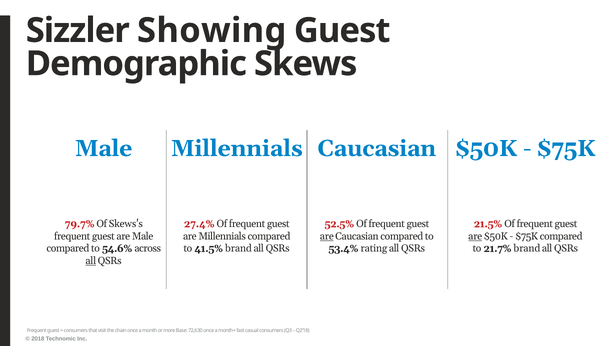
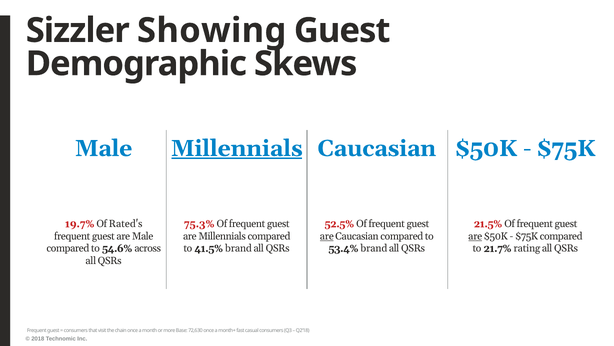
Millennials underline: none -> present (237, 148)
79.7%: 79.7% -> 19.7% (80, 224)
Skews's: Skews's -> Rated's (126, 224)
27.4%: 27.4% -> 75.3% (199, 224)
53.4% rating: rating -> brand (374, 248)
21.7% brand: brand -> rating (527, 248)
all underline: present -> none (91, 260)
